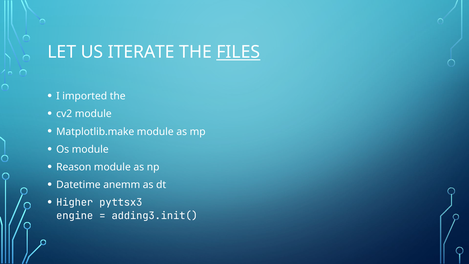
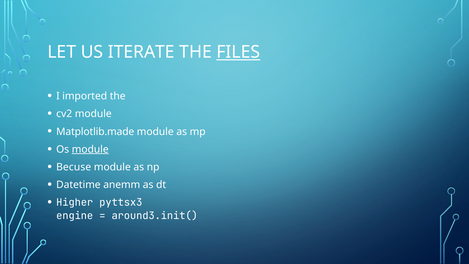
Matplotlib.make: Matplotlib.make -> Matplotlib.made (95, 132)
module underline: none -> present (90, 149)
Reason: Reason -> Becuse (74, 167)
adding3.init(: adding3.init( -> around3.init( (155, 216)
